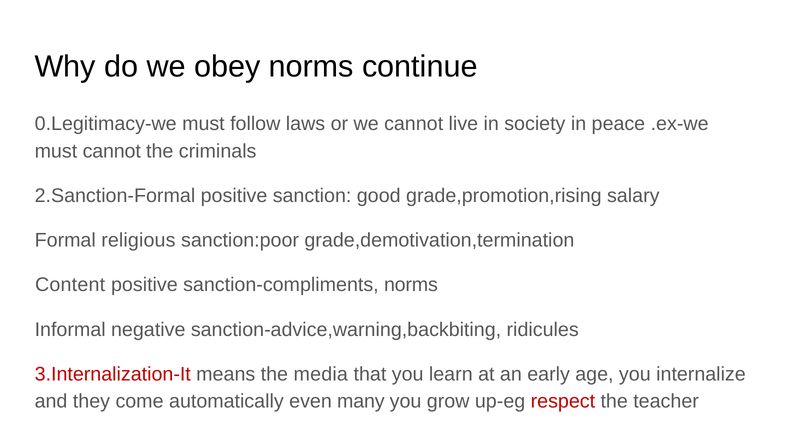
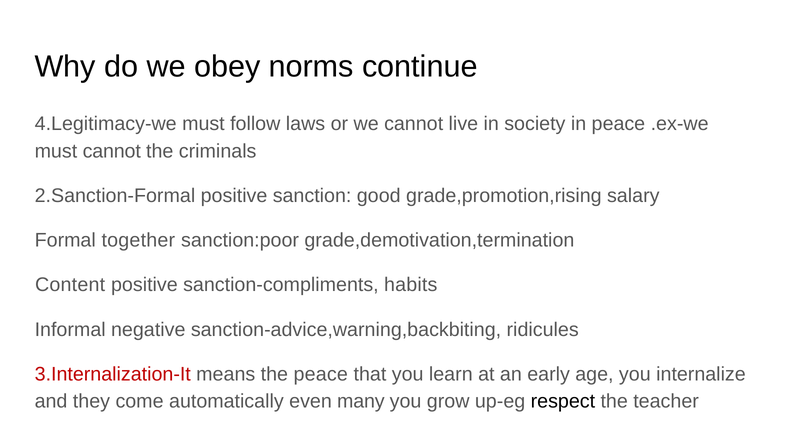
0.Legitimacy-we: 0.Legitimacy-we -> 4.Legitimacy-we (106, 124)
religious: religious -> together (138, 240)
sanction-compliments norms: norms -> habits (411, 285)
the media: media -> peace (321, 374)
respect colour: red -> black (563, 401)
